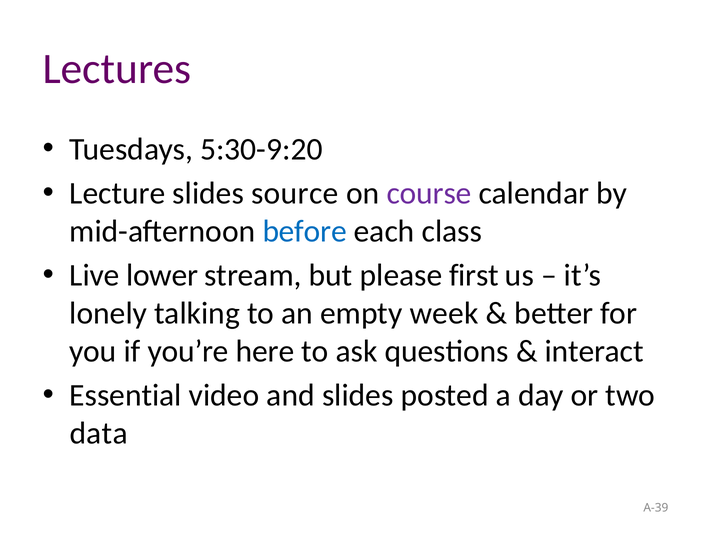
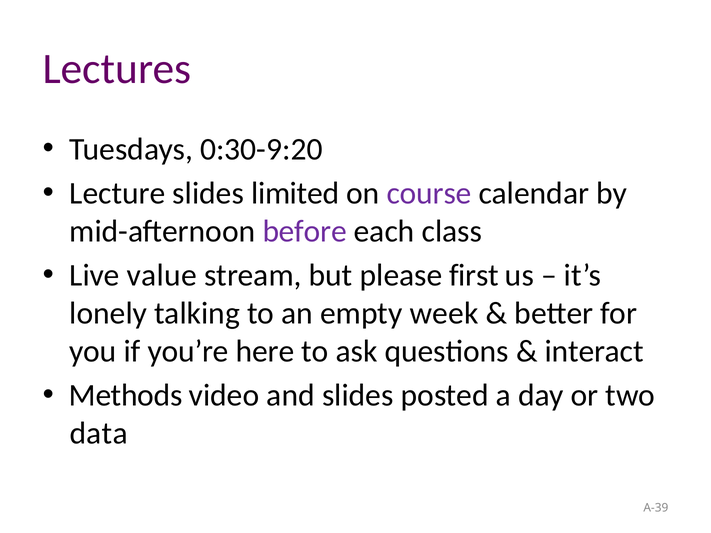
5:30-9:20: 5:30-9:20 -> 0:30-9:20 (261, 149)
source: source -> limited (295, 193)
before colour: blue -> purple (305, 231)
lower: lower -> value (162, 276)
Essential: Essential -> Methods (126, 396)
